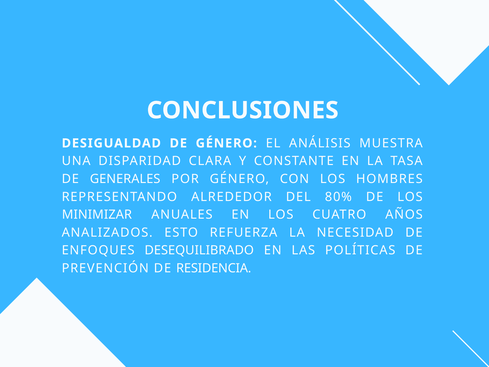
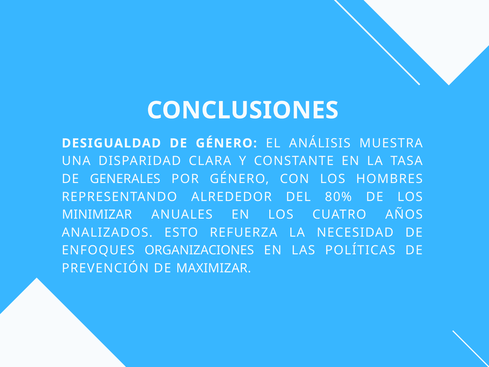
DESEQUILIBRADO: DESEQUILIBRADO -> ORGANIZACIONES (199, 250)
RESIDENCIA: RESIDENCIA -> MAXIMIZAR (214, 268)
